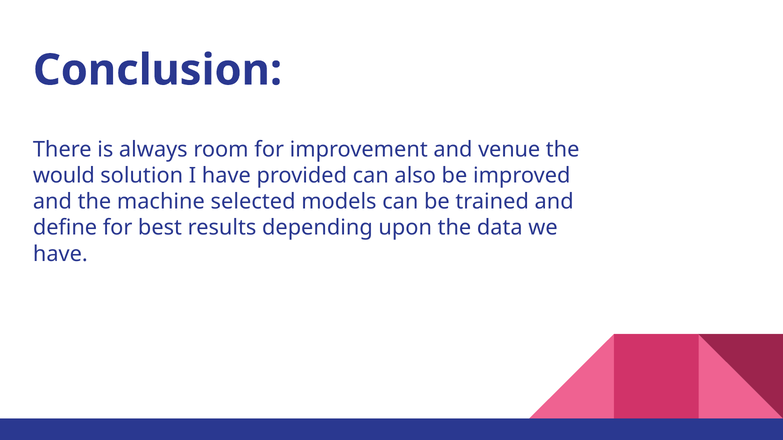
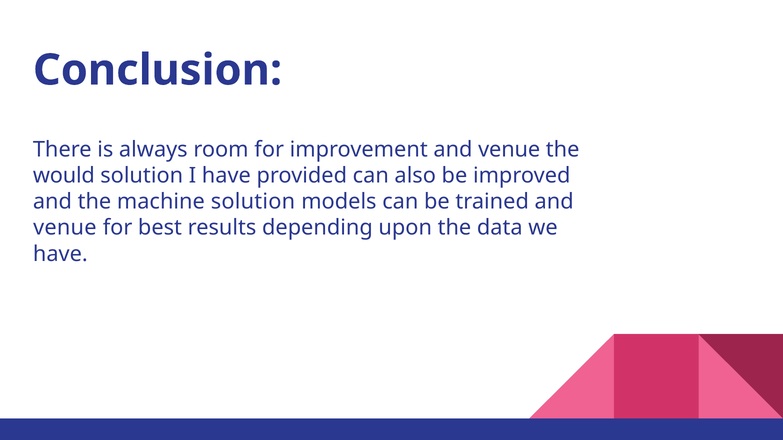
machine selected: selected -> solution (253, 202)
define: define -> venue (65, 228)
